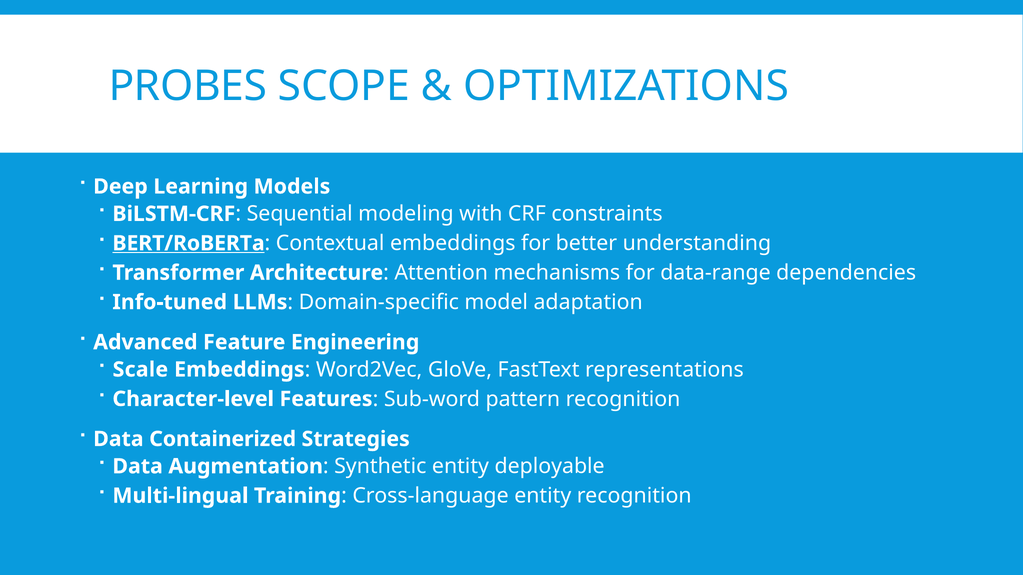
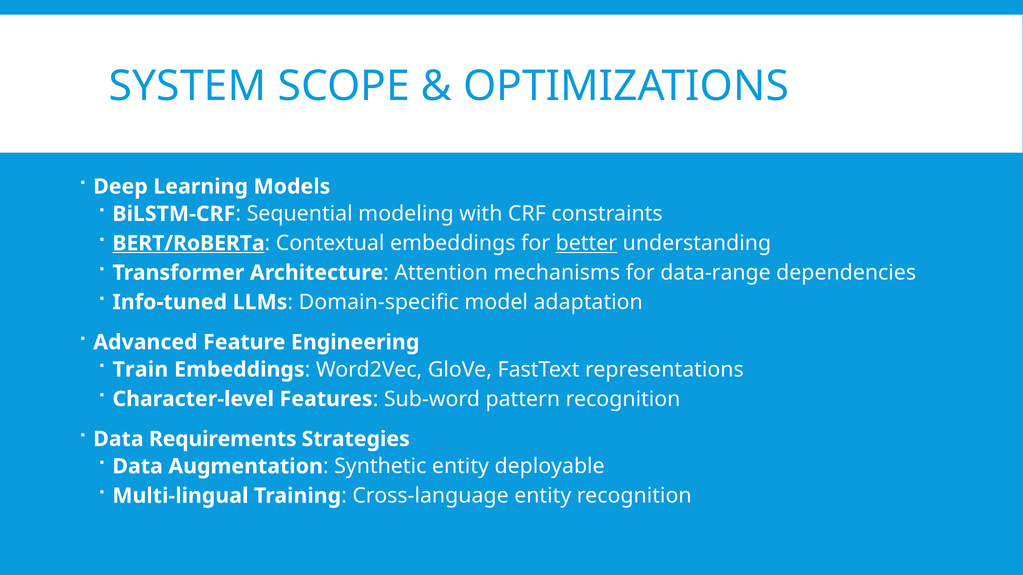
PROBES: PROBES -> SYSTEM (188, 86)
better underline: none -> present (586, 243)
Scale: Scale -> Train (140, 370)
Containerized: Containerized -> Requirements (223, 439)
